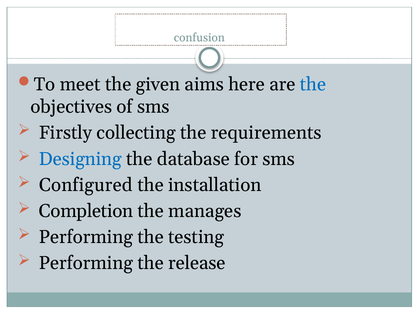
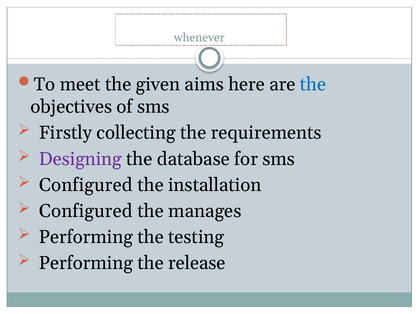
confusion: confusion -> whenever (199, 38)
Designing colour: blue -> purple (80, 159)
Completion: Completion -> Configured (86, 211)
